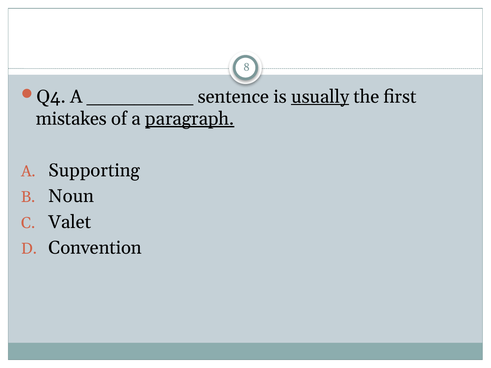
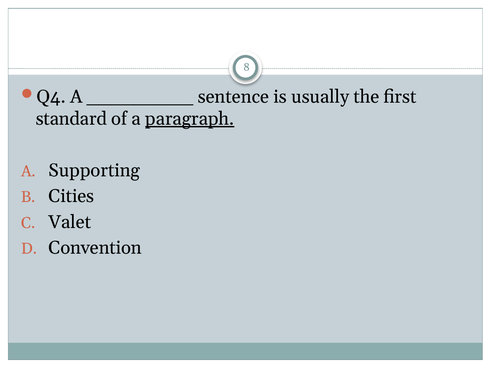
usually underline: present -> none (320, 97)
mistakes: mistakes -> standard (71, 119)
Noun: Noun -> Cities (71, 196)
